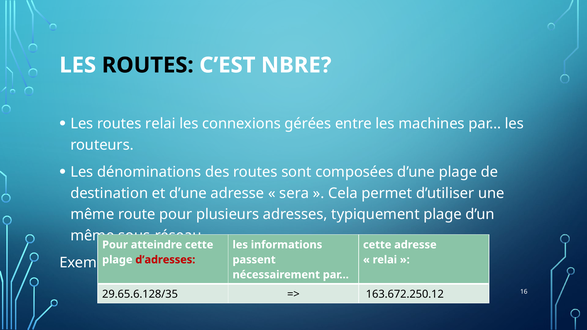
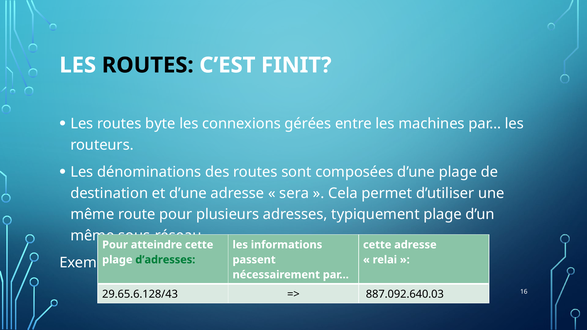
NBRE: NBRE -> FINIT (296, 65)
routes relai: relai -> byte (160, 124)
d’adresses colour: red -> green (165, 260)
29.65.6.128/35: 29.65.6.128/35 -> 29.65.6.128/43 (140, 294)
163.672.250.12: 163.672.250.12 -> 887.092.640.03 (405, 294)
